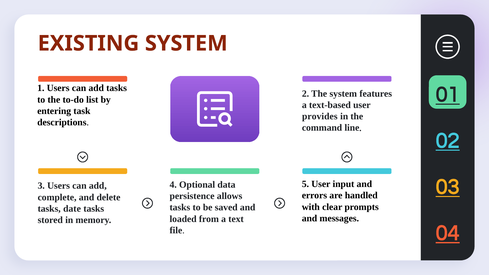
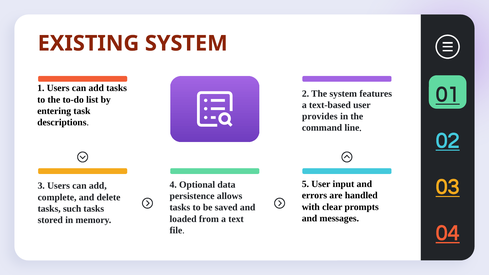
date: date -> such (72, 209)
